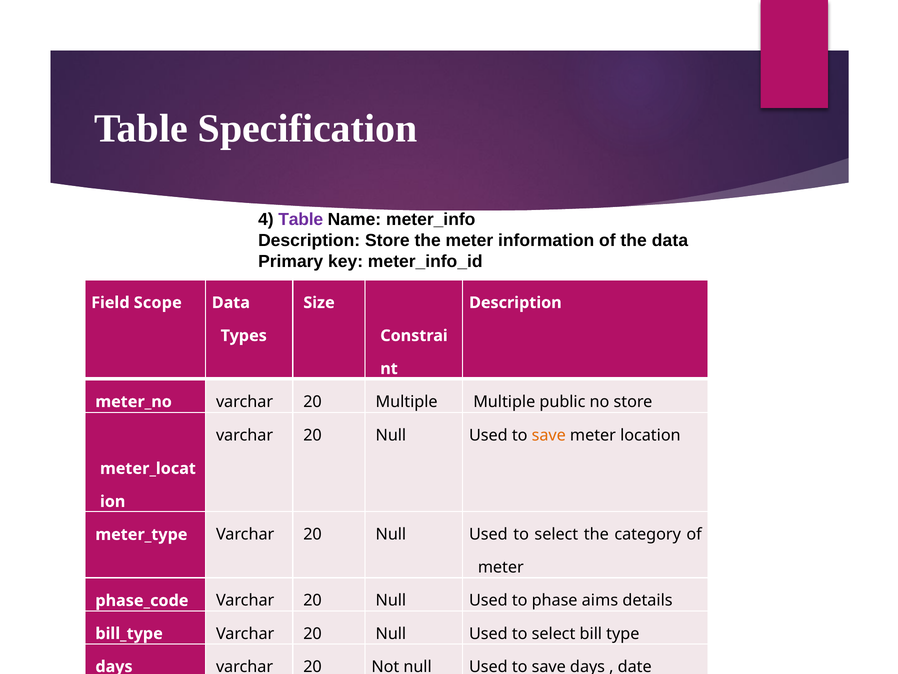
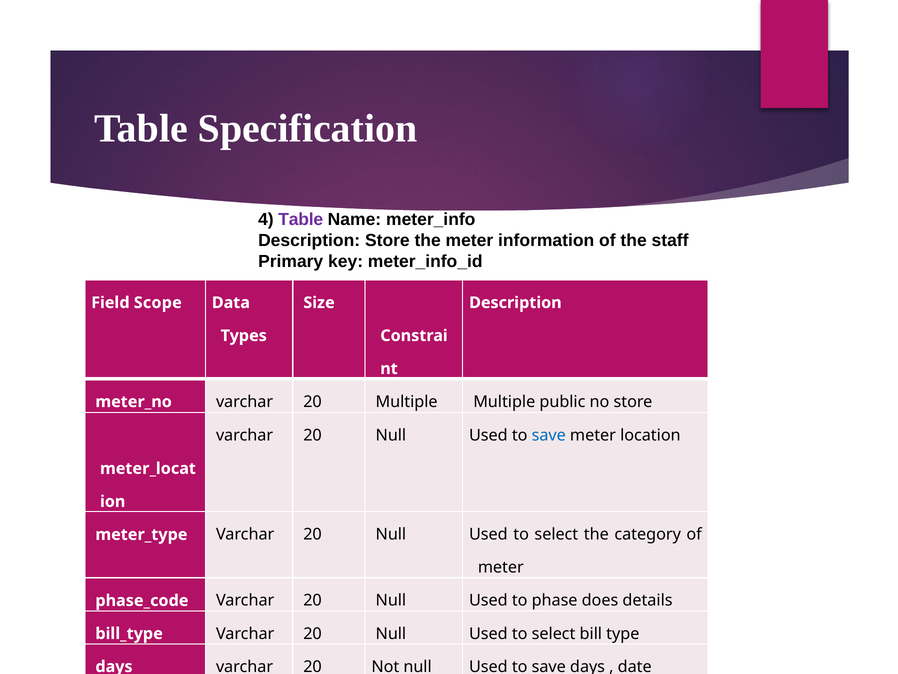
the data: data -> staff (670, 240)
save colour: orange -> blue (549, 435)
aims: aims -> does (600, 600)
